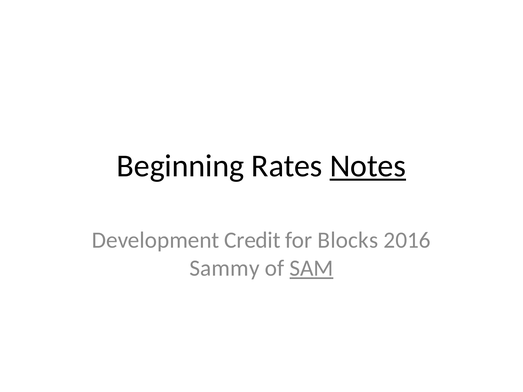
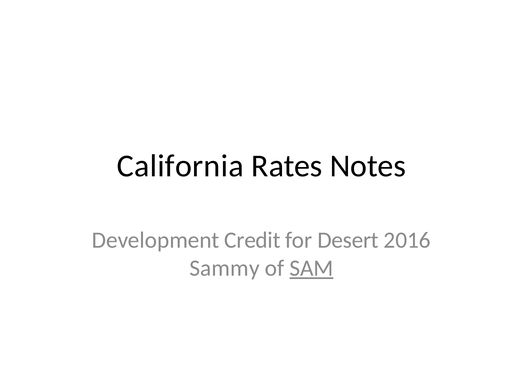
Beginning: Beginning -> California (180, 166)
Notes underline: present -> none (368, 166)
Blocks: Blocks -> Desert (348, 240)
